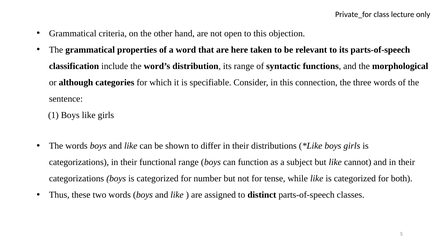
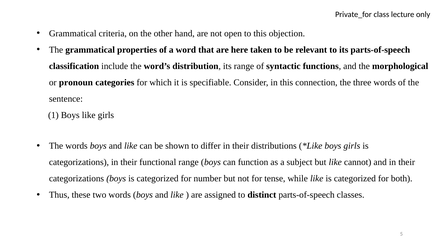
although: although -> pronoun (76, 83)
